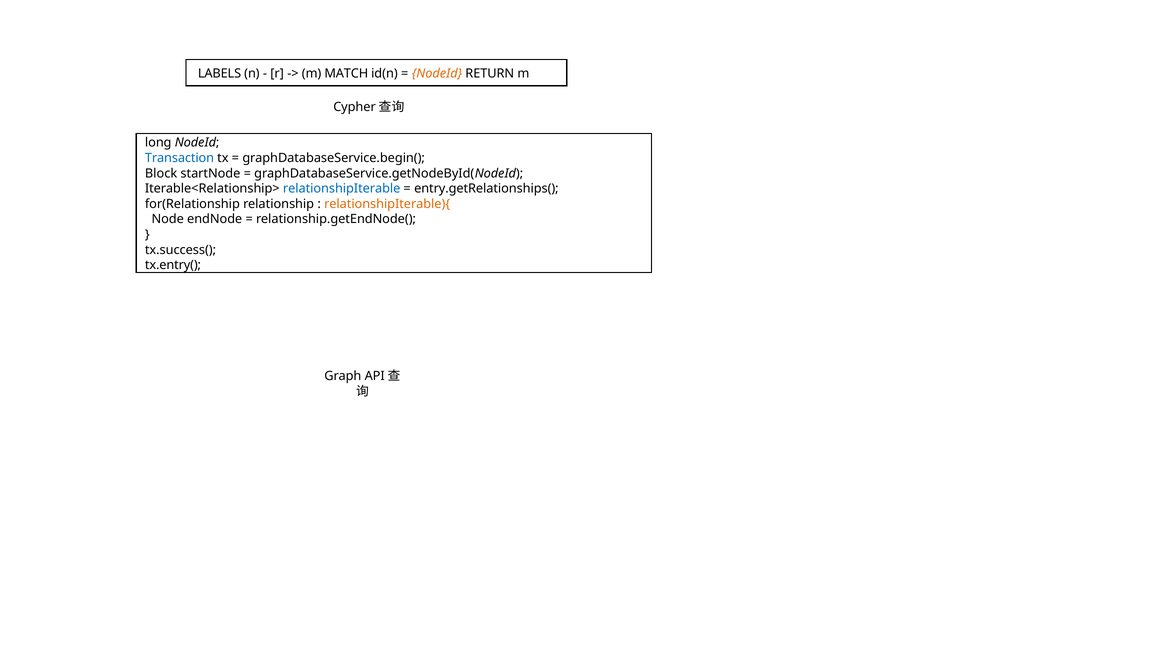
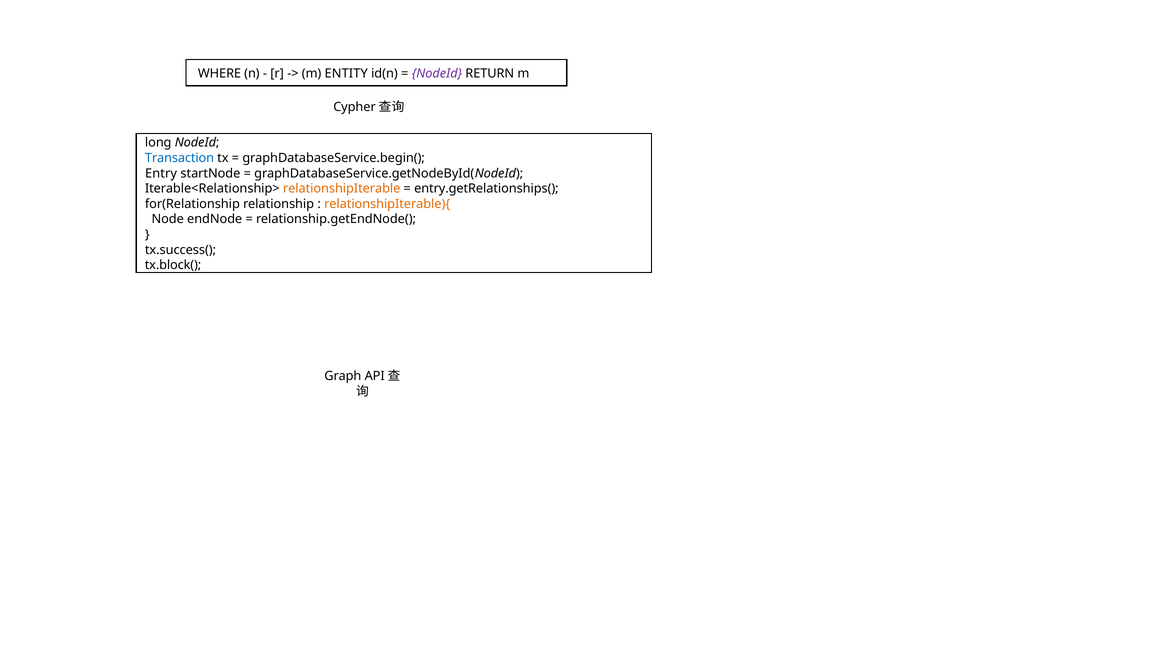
LABELS: LABELS -> WHERE (220, 74)
MATCH: MATCH -> ENTITY (346, 74)
NodeId colour: orange -> purple (437, 74)
Block: Block -> Entry (161, 173)
relationshipIterable colour: blue -> orange (342, 189)
tx.entry(: tx.entry( -> tx.block( (173, 265)
